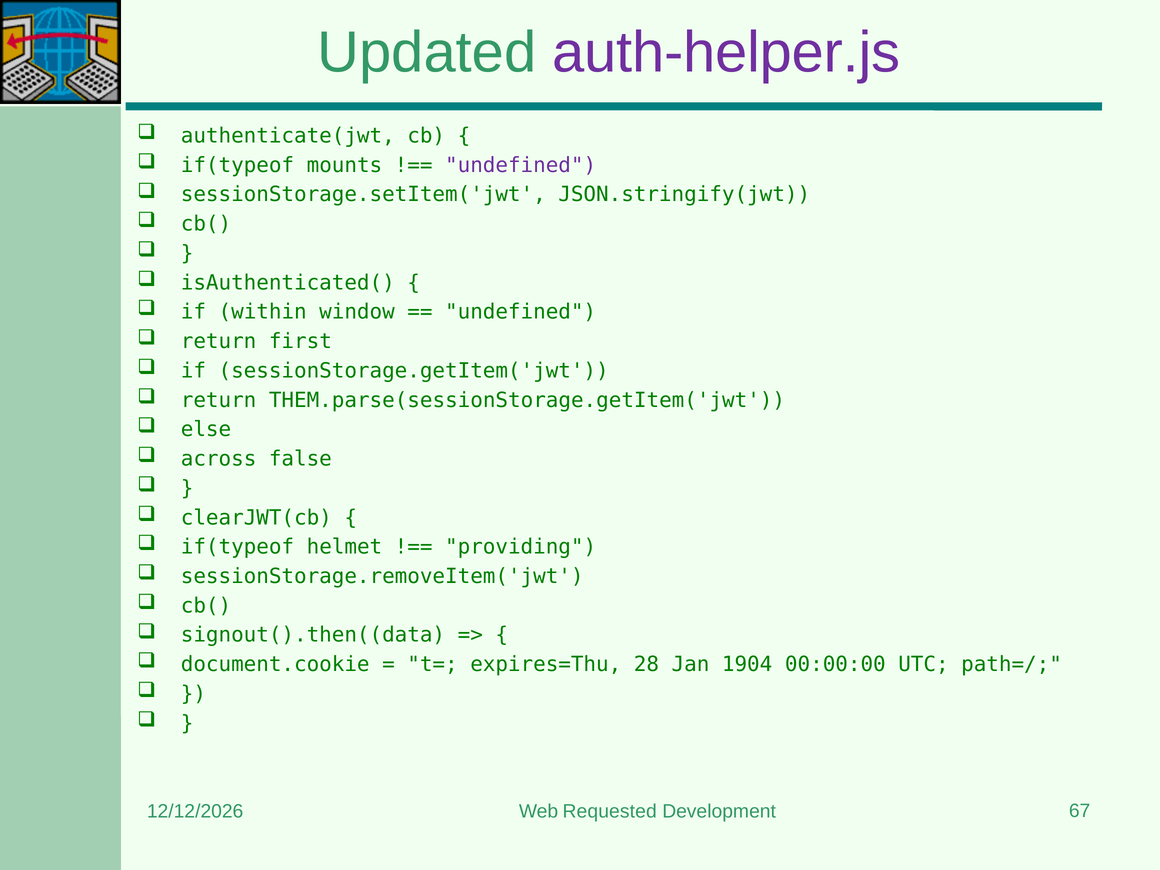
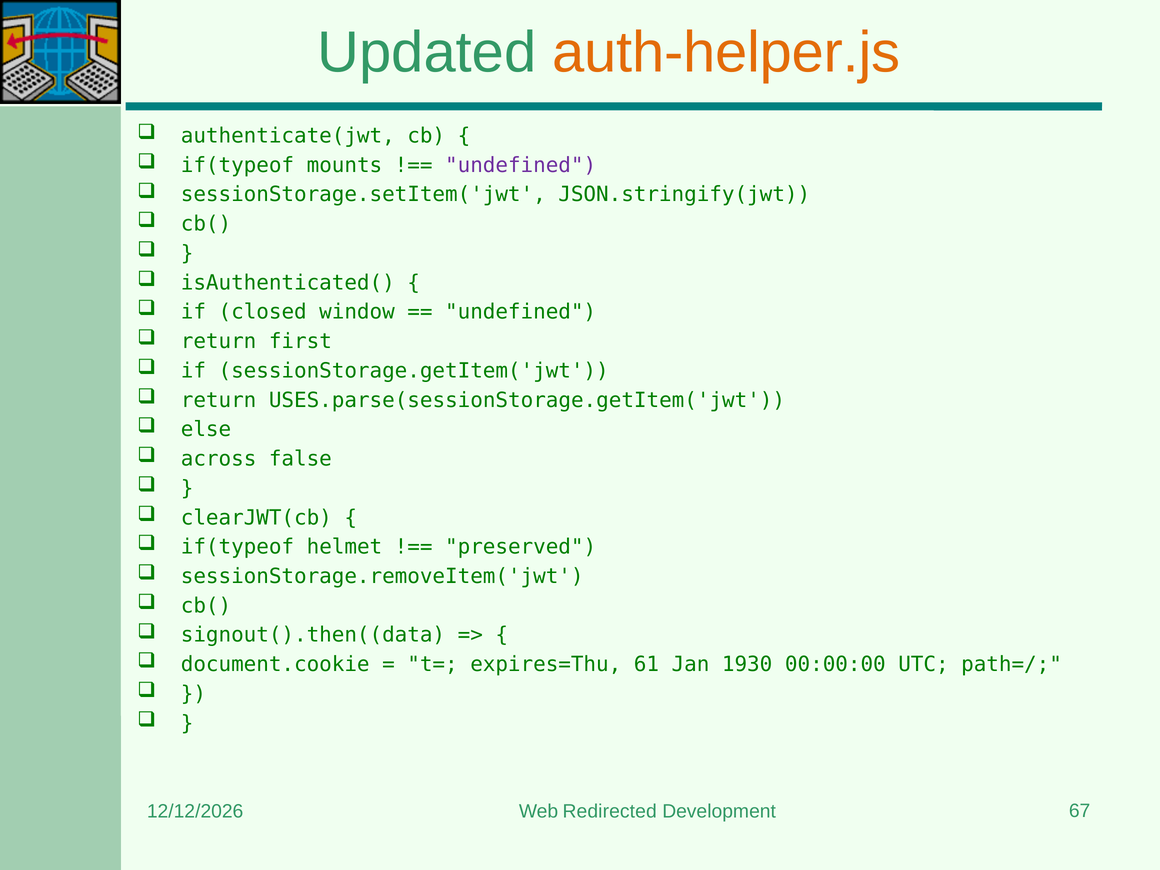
auth-helper.js colour: purple -> orange (726, 52)
within: within -> closed (263, 312)
THEM.parse(sessionStorage.getItem('jwt: THEM.parse(sessionStorage.getItem('jwt -> USES.parse(sessionStorage.getItem('jwt (527, 400)
providing: providing -> preserved (521, 547)
28: 28 -> 61 (646, 664)
1904: 1904 -> 1930 (747, 664)
Requested: Requested -> Redirected (610, 811)
